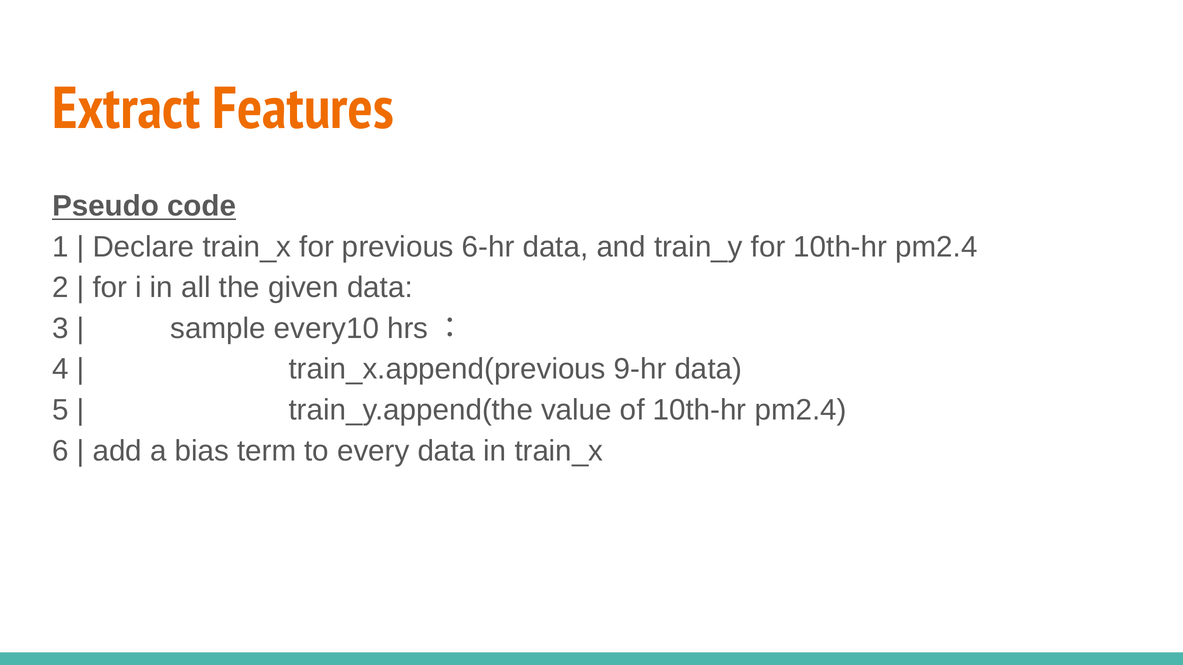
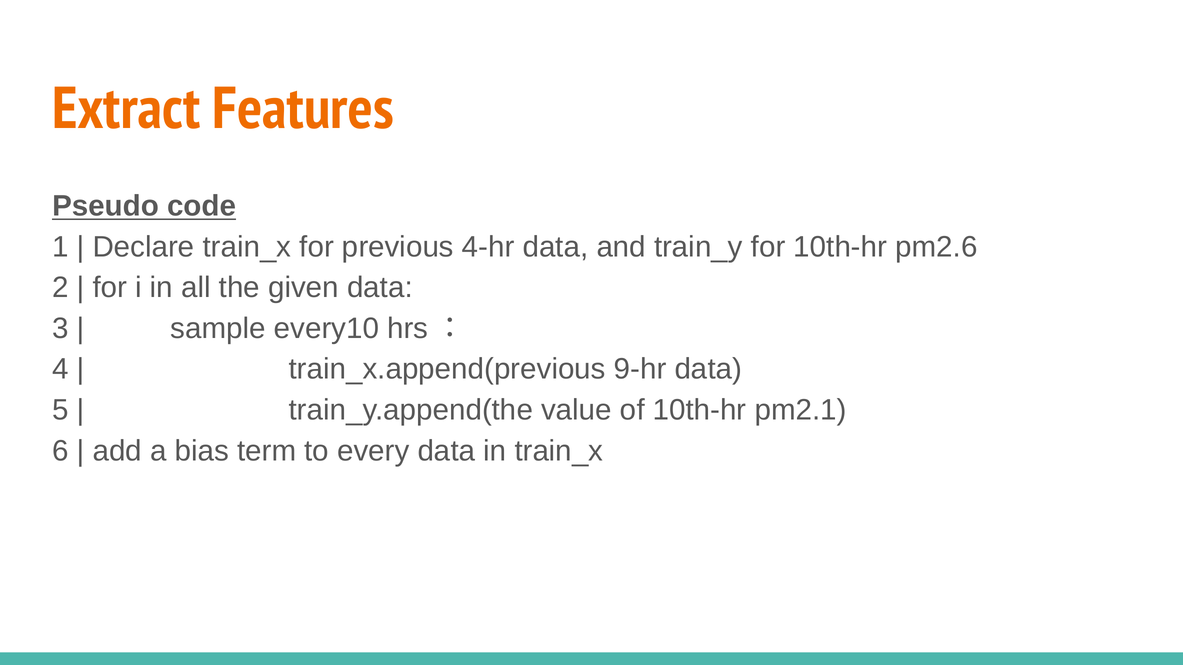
6-hr: 6-hr -> 4-hr (488, 247)
for 10th-hr pm2.4: pm2.4 -> pm2.6 (936, 247)
of 10th-hr pm2.4: pm2.4 -> pm2.1 (801, 410)
